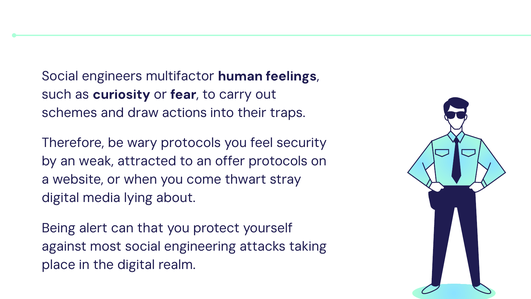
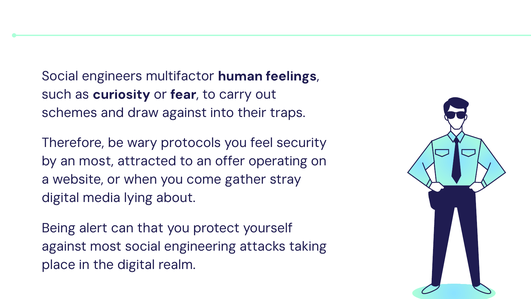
draw actions: actions -> against (184, 113)
an weak: weak -> most (96, 161)
offer protocols: protocols -> operating (278, 161)
thwart: thwart -> gather (245, 179)
